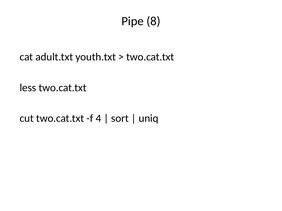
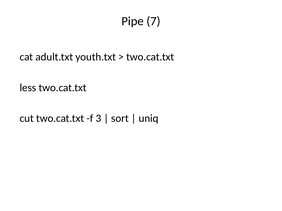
8: 8 -> 7 (153, 21)
4: 4 -> 3 (98, 119)
